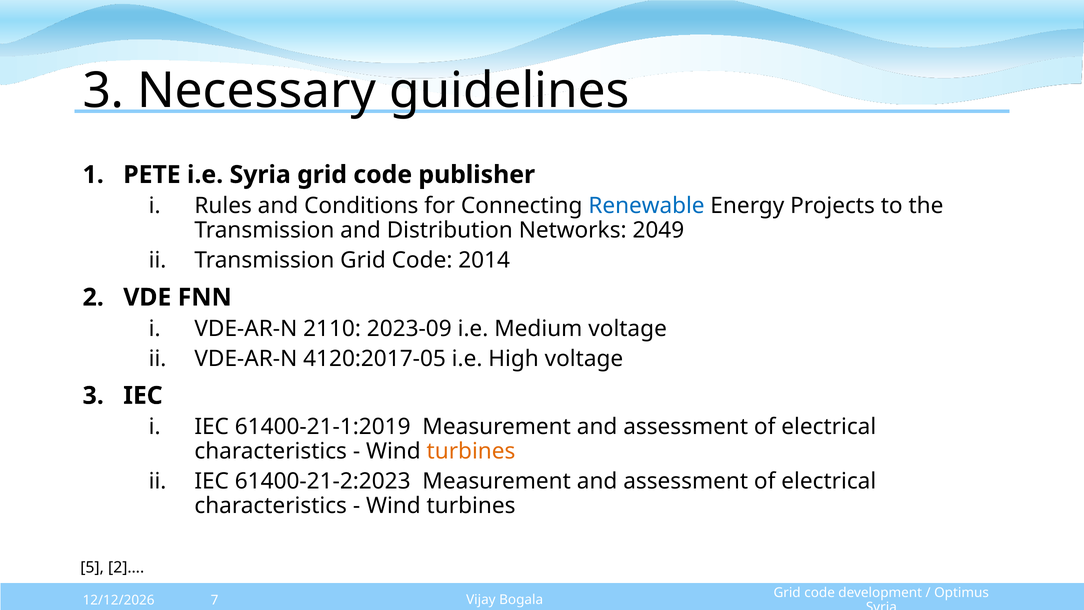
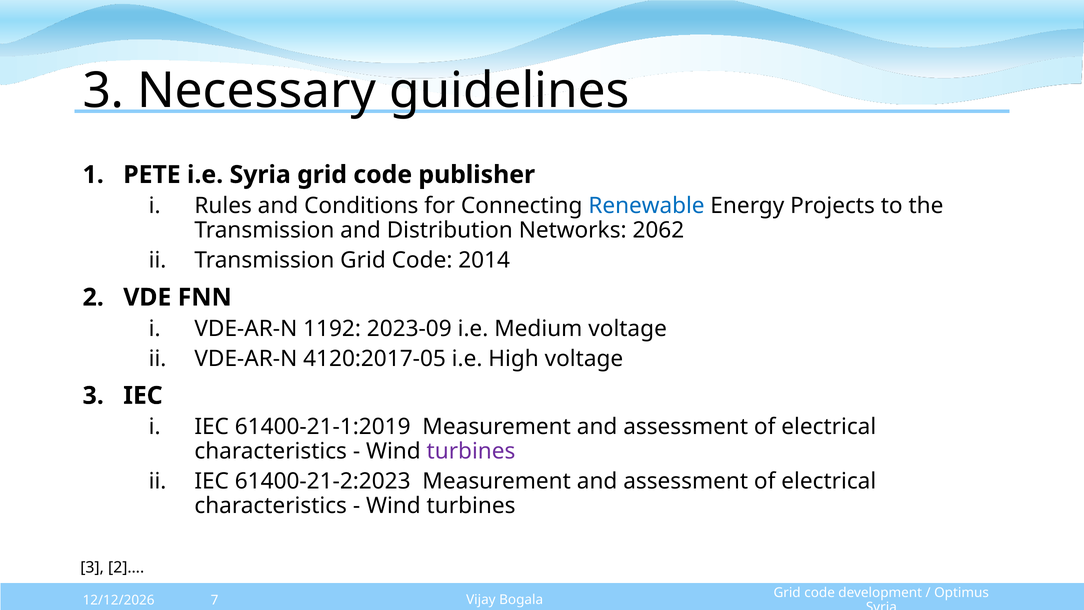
2049: 2049 -> 2062 (658, 230)
2110: 2110 -> 1192 (332, 329)
turbines colour: orange -> purple (471, 451)
5: 5 -> 3 (92, 568)
